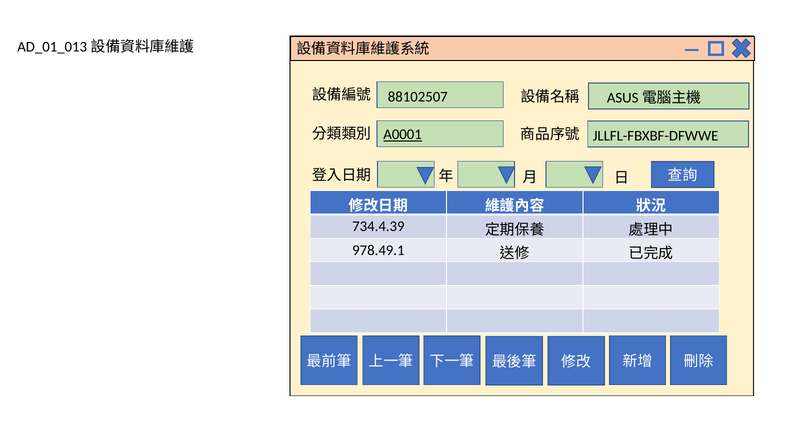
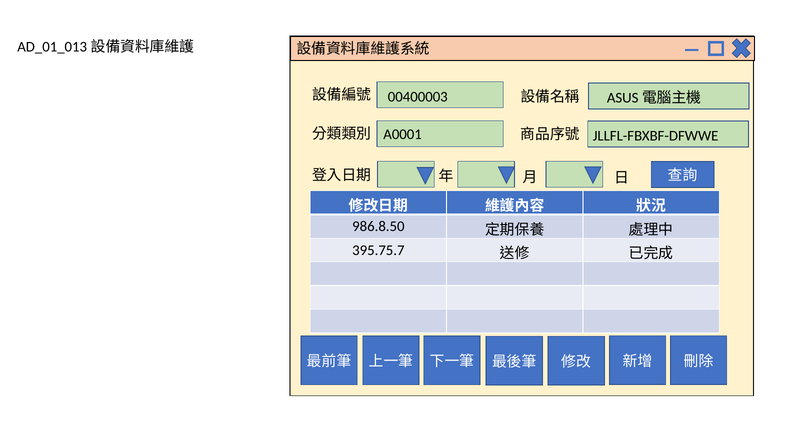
88102507: 88102507 -> 00400003 (418, 97)
A0001 underline: present -> none (403, 134)
734.4.39: 734.4.39 -> 986.8.50 (378, 227)
978.49.1: 978.49.1 -> 395.75.7 (378, 250)
